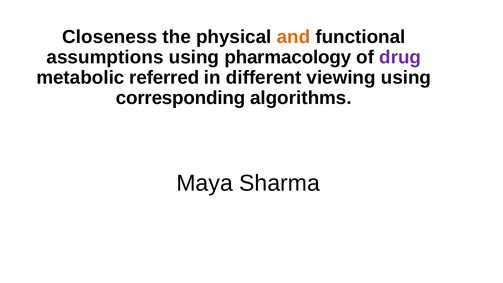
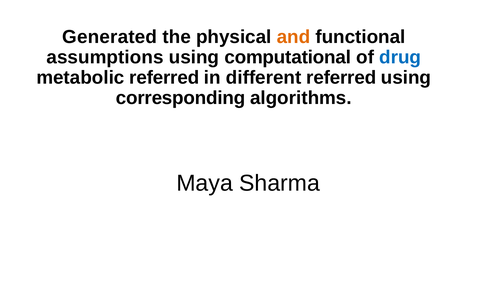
Closeness: Closeness -> Generated (110, 37)
pharmacology: pharmacology -> computational (288, 57)
drug colour: purple -> blue (400, 57)
different viewing: viewing -> referred (341, 78)
